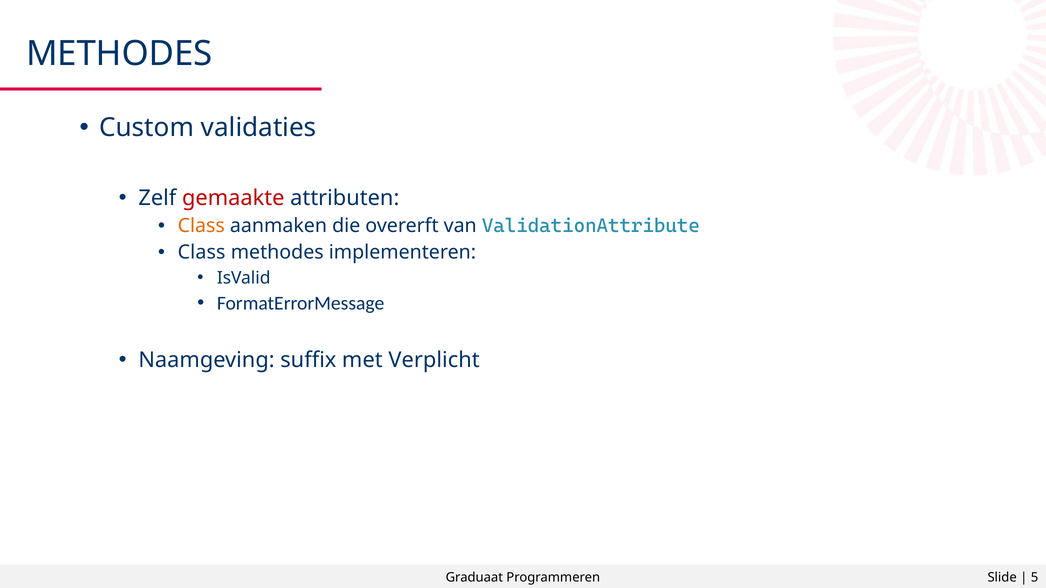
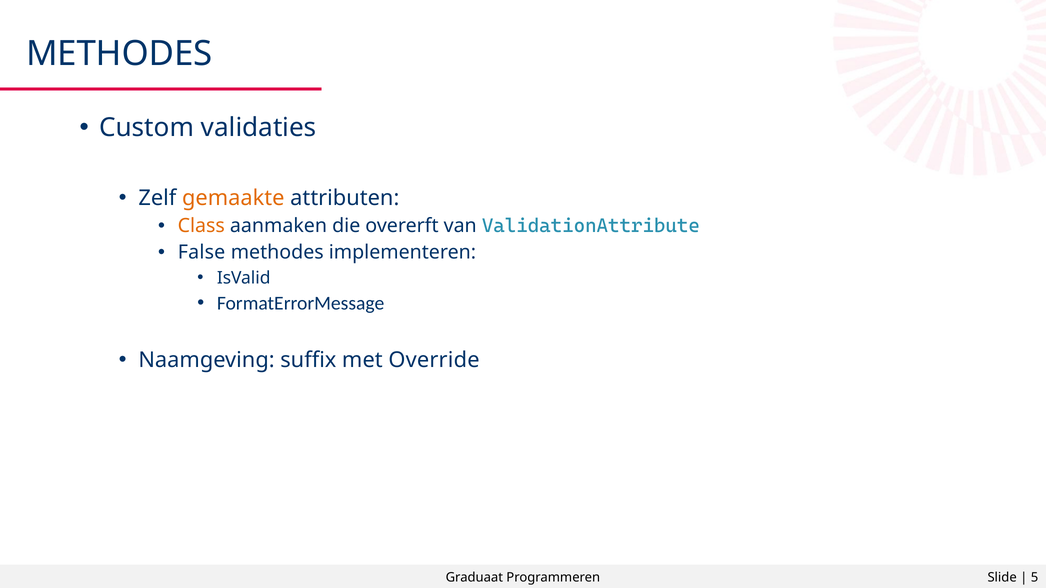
gemaakte colour: red -> orange (233, 198)
Class: Class -> False (202, 253)
Verplicht: Verplicht -> Override (434, 360)
